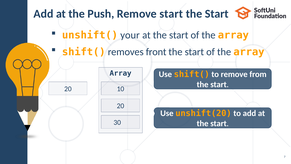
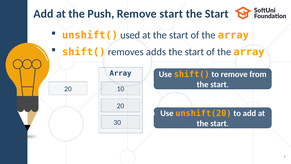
your: your -> used (130, 35)
front: front -> adds (156, 52)
